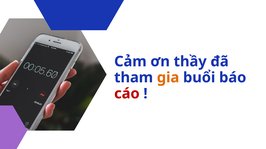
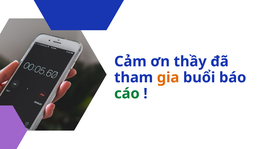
cáo colour: red -> green (127, 94)
